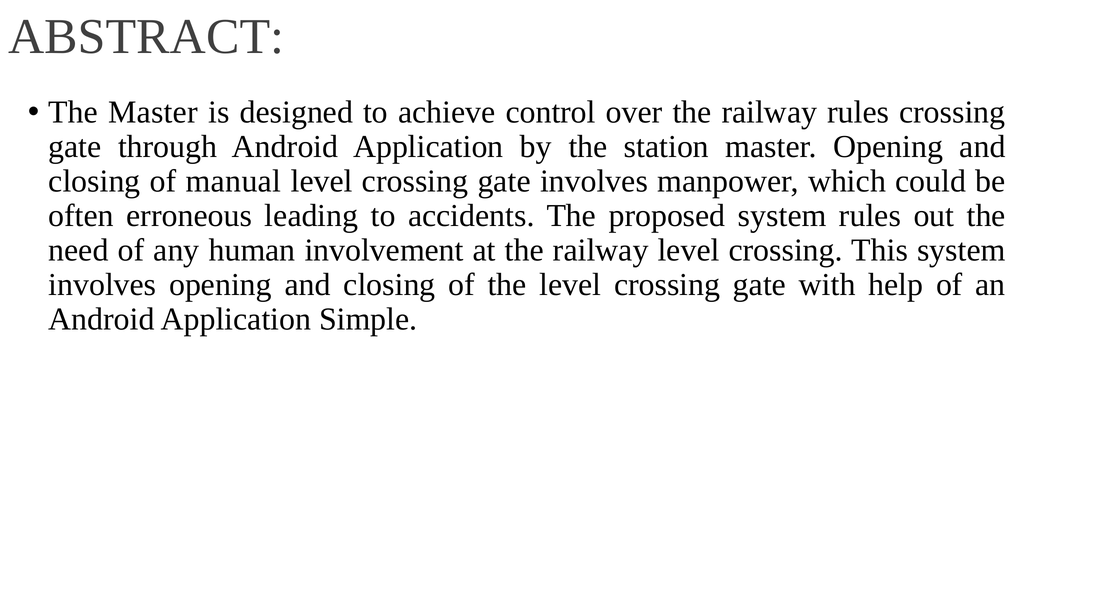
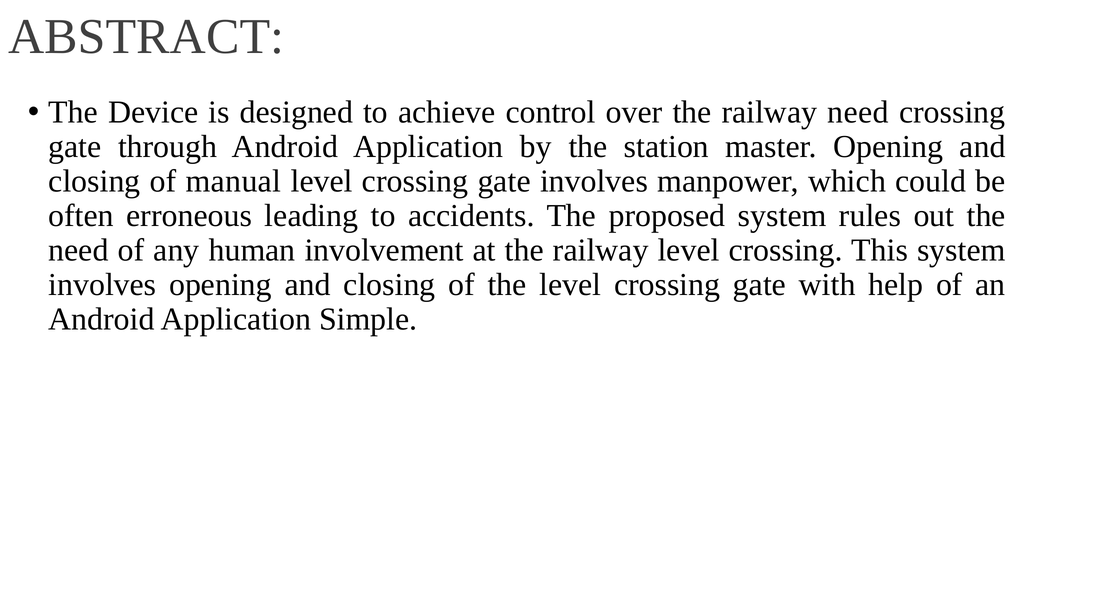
The Master: Master -> Device (153, 112)
railway rules: rules -> need (858, 112)
